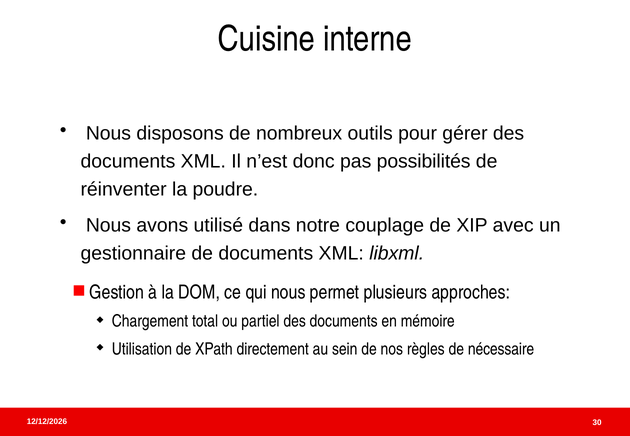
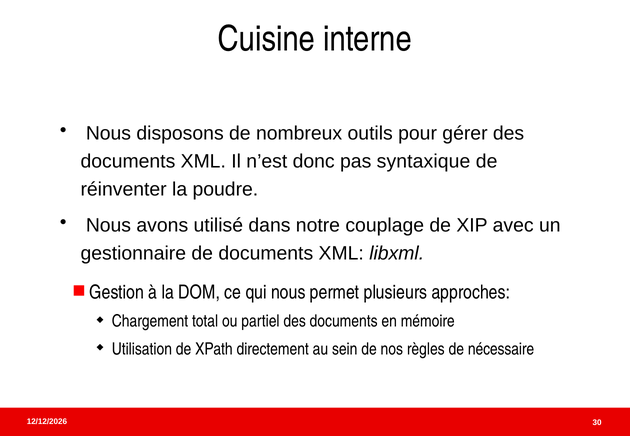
possibilités: possibilités -> syntaxique (424, 162)
